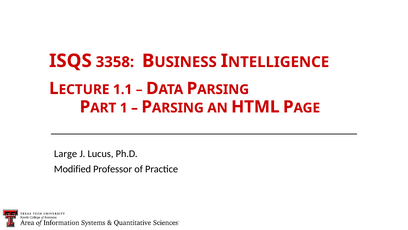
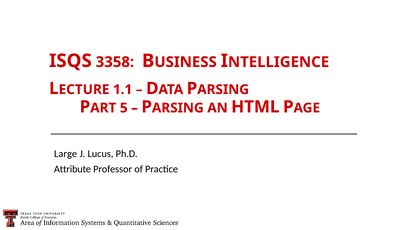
1: 1 -> 5 (124, 108)
Modified: Modified -> Attribute (72, 169)
